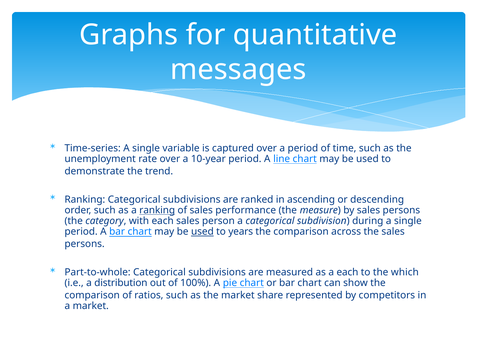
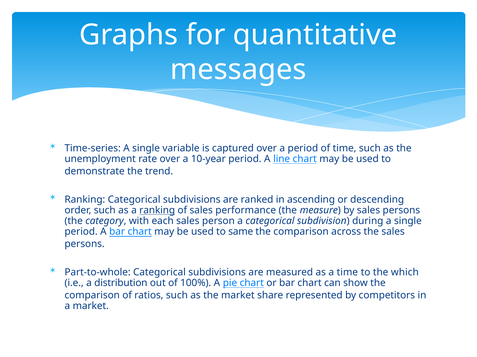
used underline: present -> none (202, 232)
years: years -> same (241, 232)
a each: each -> time (347, 273)
